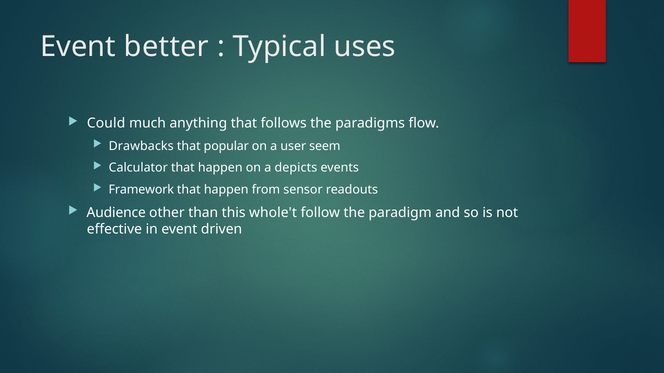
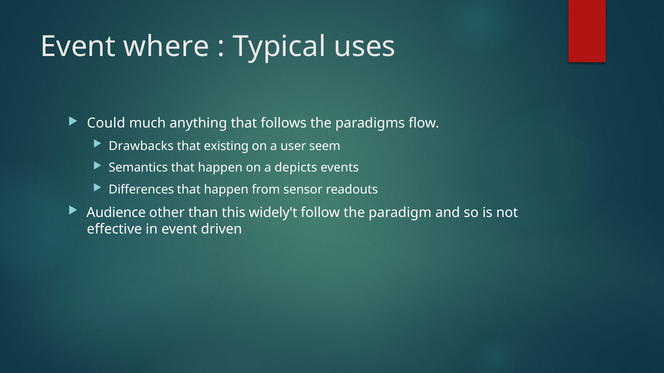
better: better -> where (166, 47)
popular: popular -> existing (226, 146)
Calculator: Calculator -> Semantics (138, 168)
Framework: Framework -> Differences (141, 190)
whole't: whole't -> widely't (273, 213)
